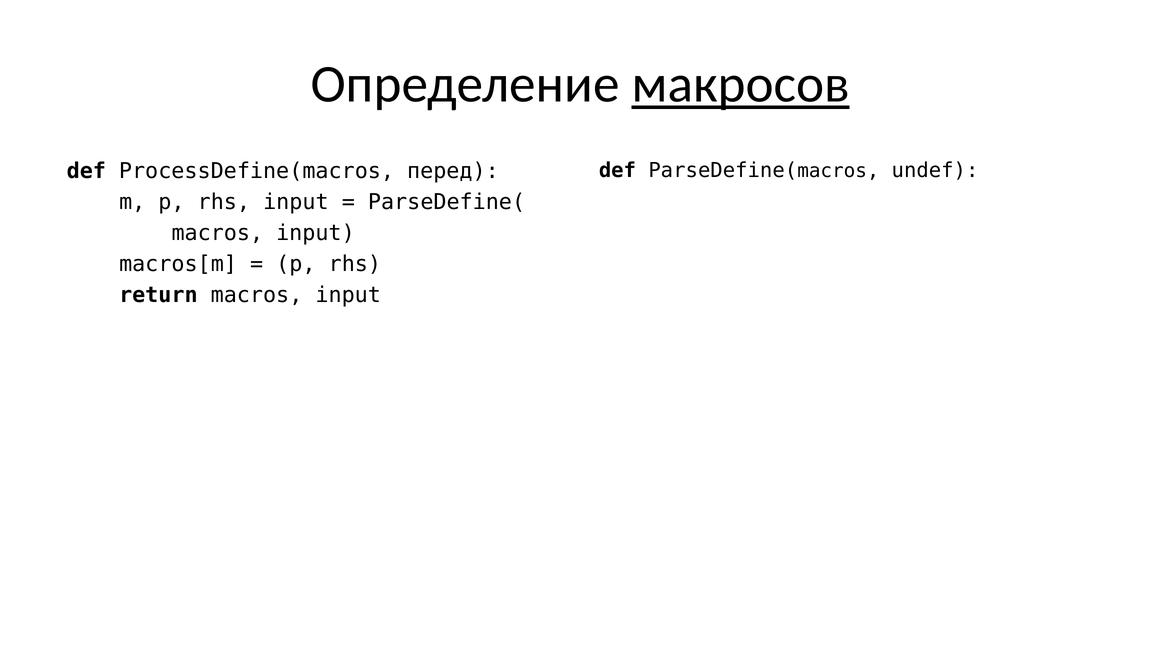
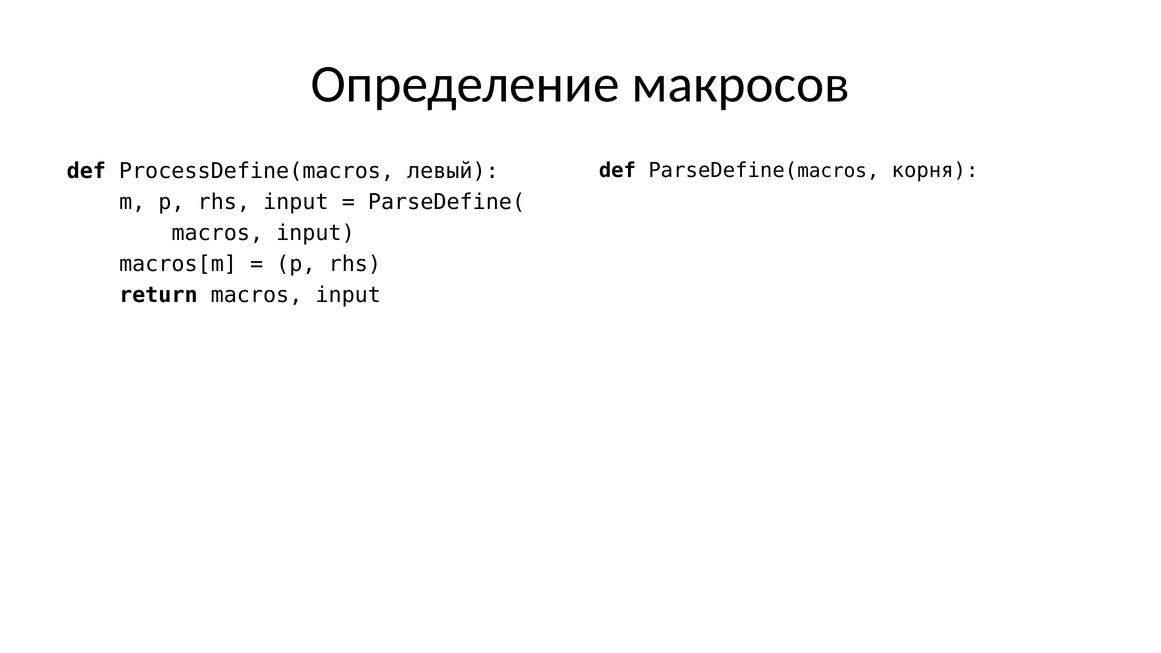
макросов underline: present -> none (741, 84)
ParseDefine(macros undef: undef -> корня (935, 171)
перед: перед -> левый (453, 171)
